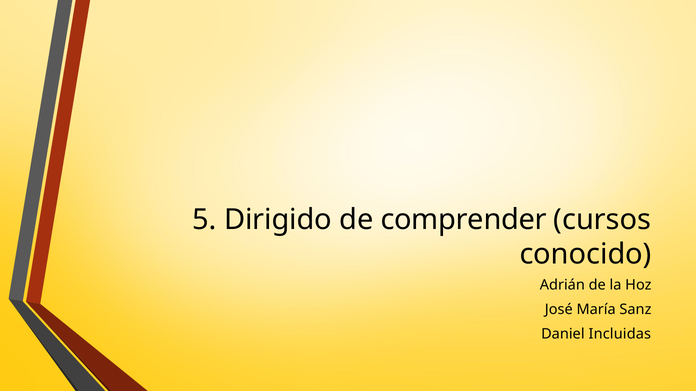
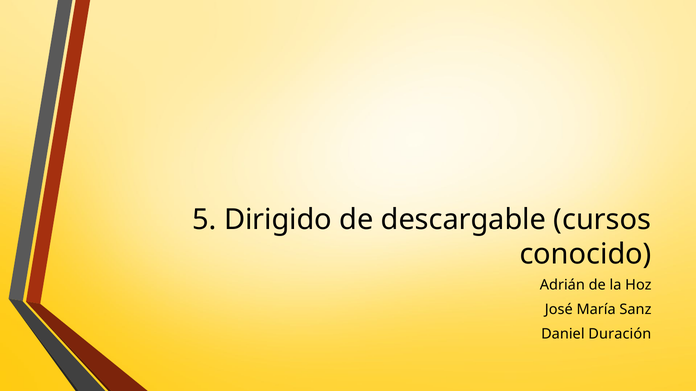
comprender: comprender -> descargable (464, 220)
Incluidas: Incluidas -> Duración (620, 334)
